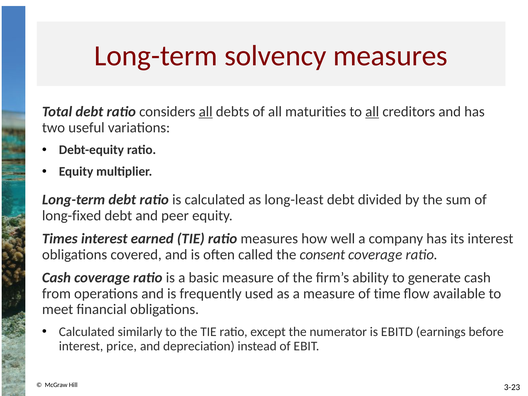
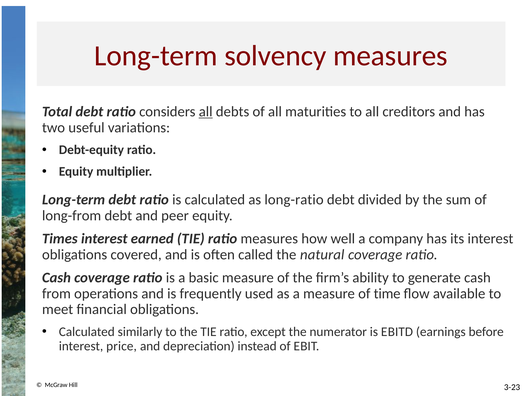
all underline: present -> none (372, 112)
long-least: long-least -> long-ratio (294, 200)
long-fixed: long-fixed -> long-from (72, 216)
consent: consent -> natural (322, 255)
